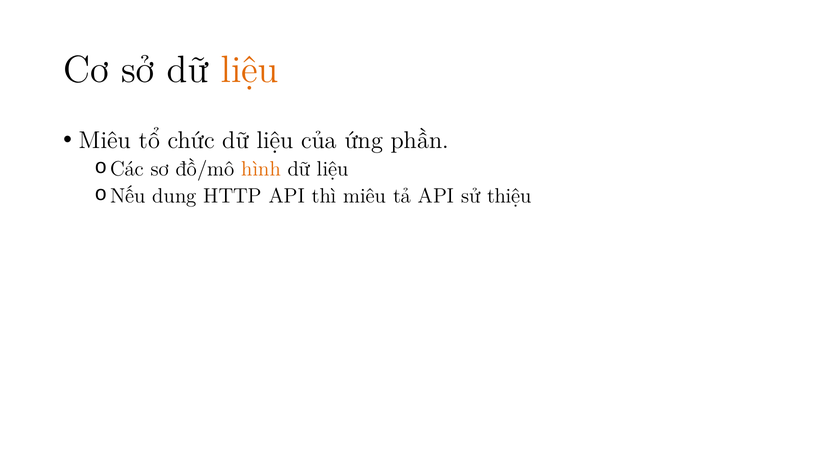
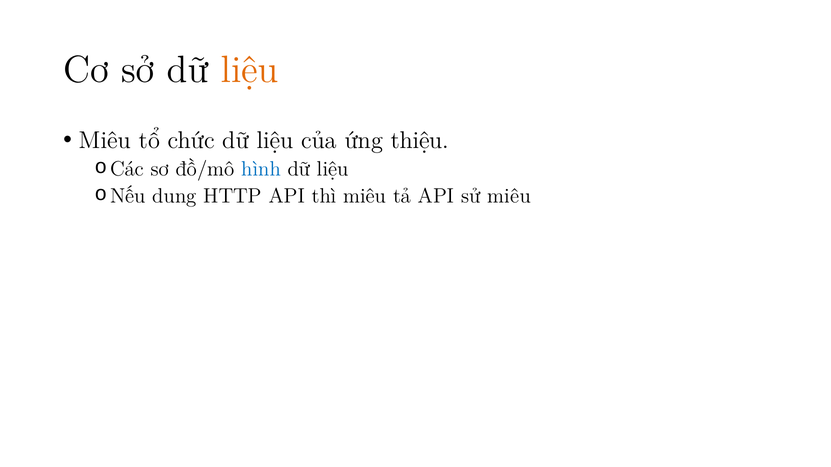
phần: phần -> thiệu (420, 140)
hình colour: orange -> blue (261, 169)
sử thiệu: thiệu -> miêu (509, 196)
